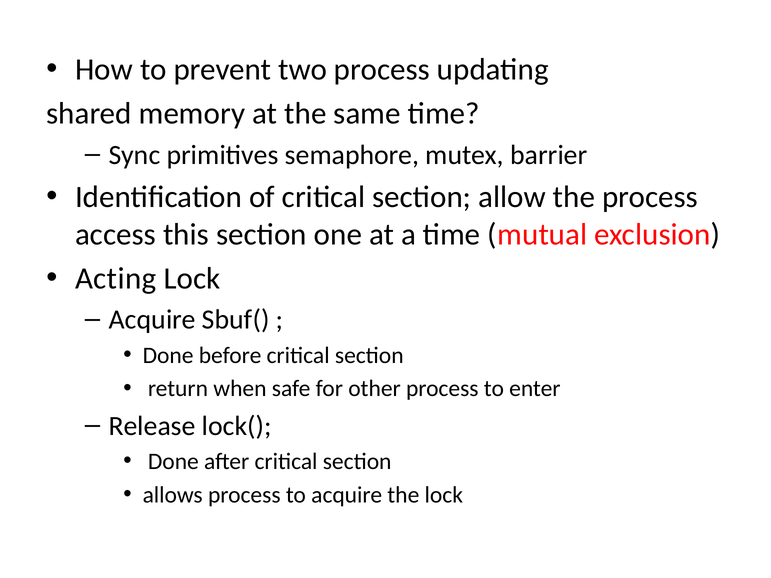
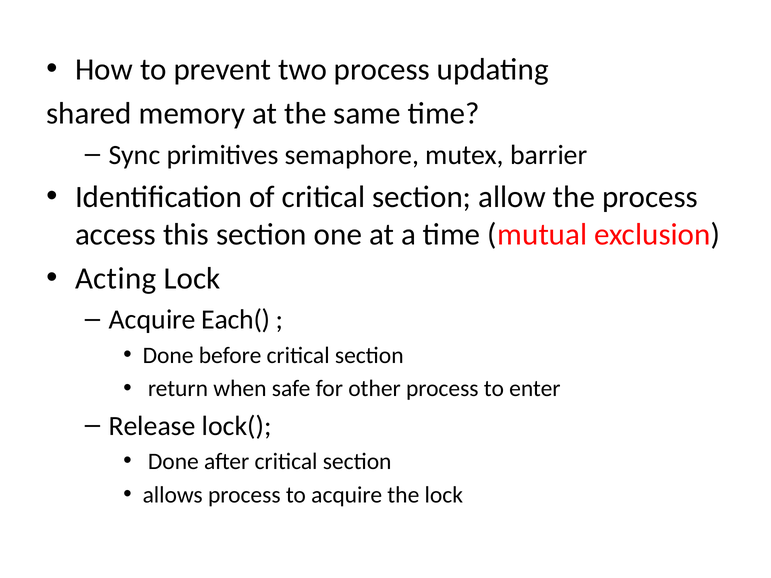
Sbuf(: Sbuf( -> Each( (236, 320)
